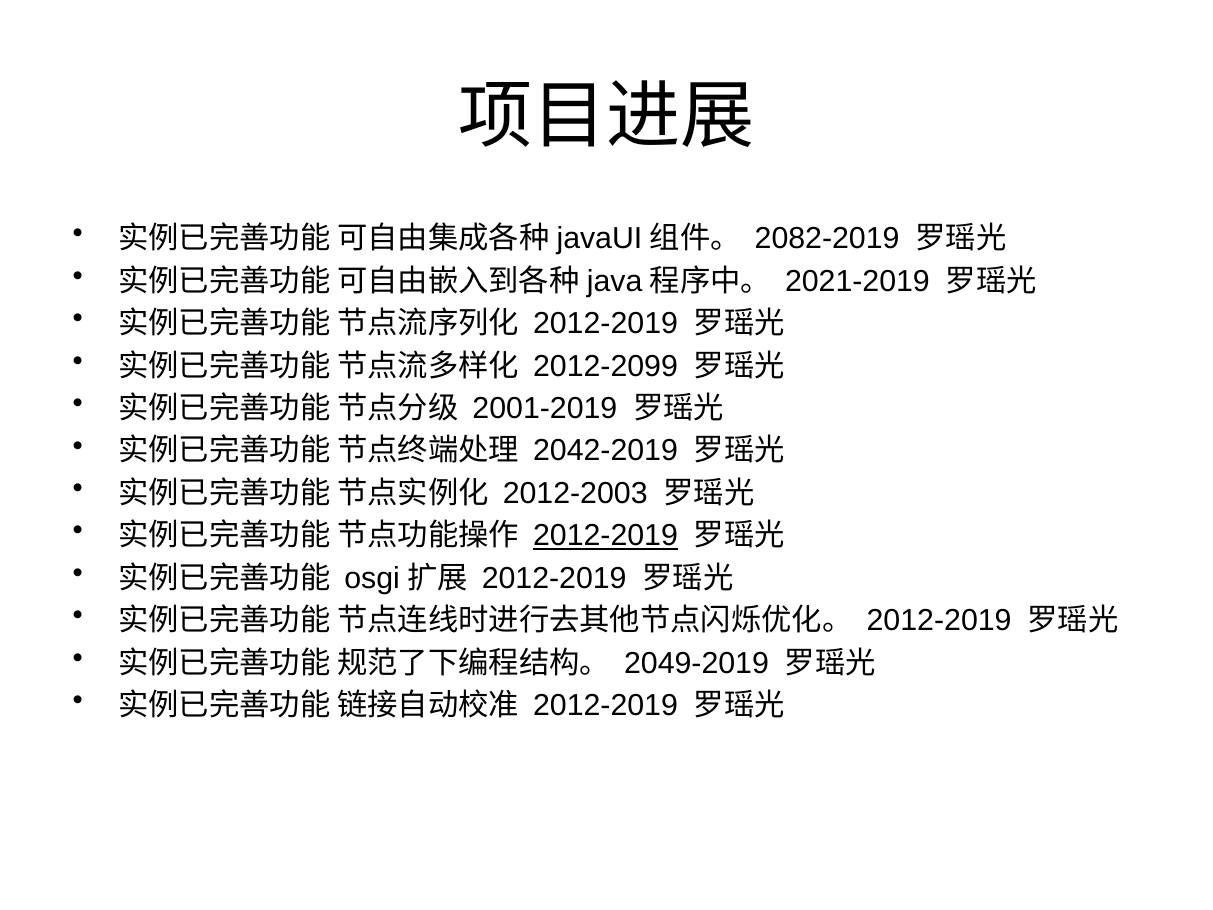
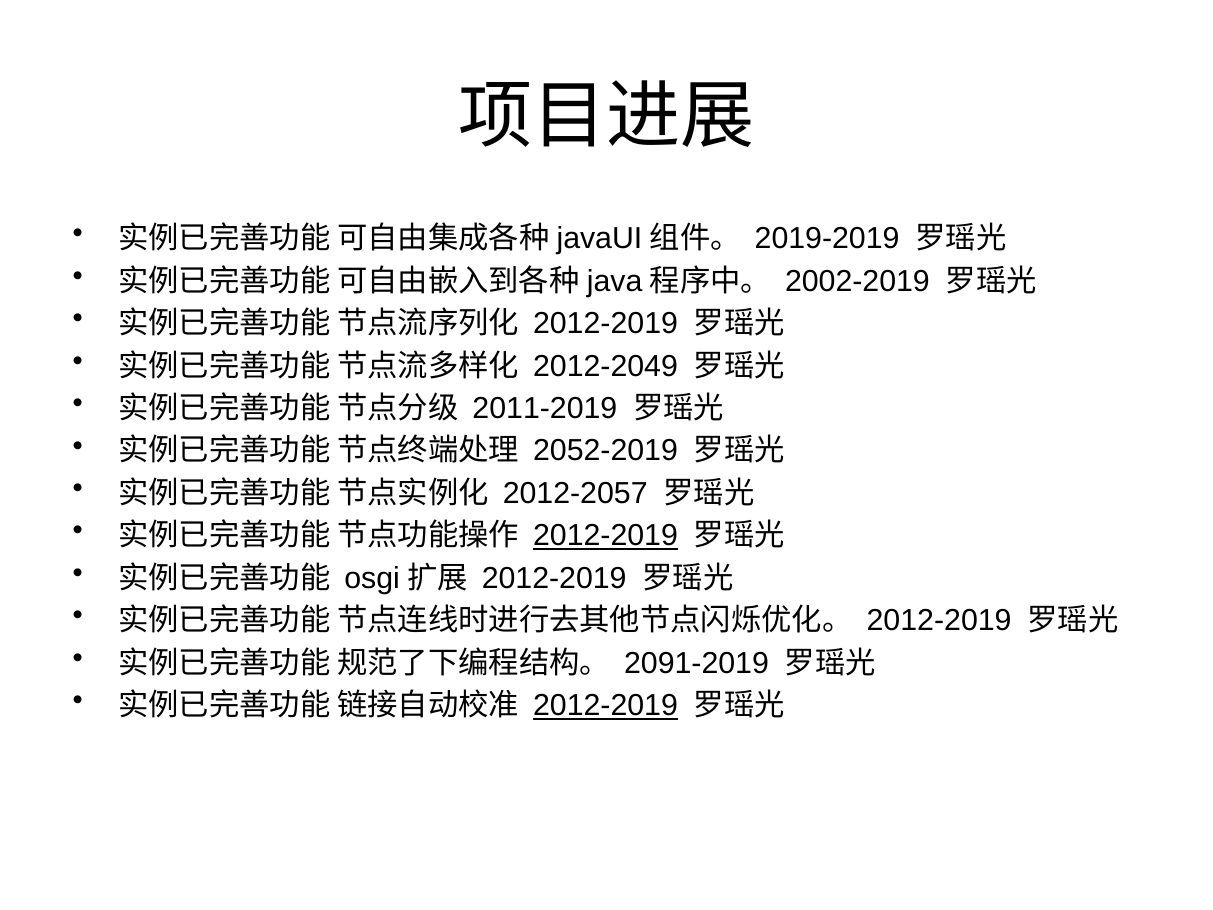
2082-2019: 2082-2019 -> 2019-2019 (827, 239)
2021-2019: 2021-2019 -> 2002-2019 (857, 281)
2012-2099: 2012-2099 -> 2012-2049 (606, 366)
2001-2019: 2001-2019 -> 2011-2019 (545, 408)
2042-2019: 2042-2019 -> 2052-2019 (606, 451)
2012-2003: 2012-2003 -> 2012-2057 (575, 493)
2049-2019: 2049-2019 -> 2091-2019 (697, 663)
2012-2019 underline: none -> present (606, 706)
